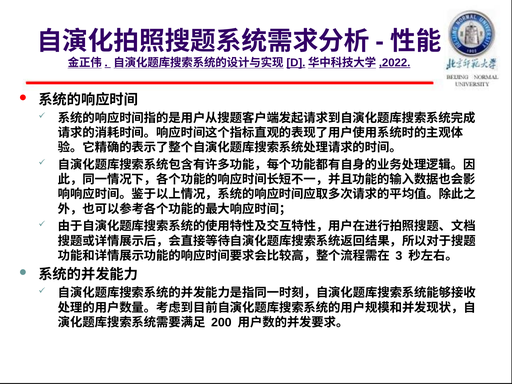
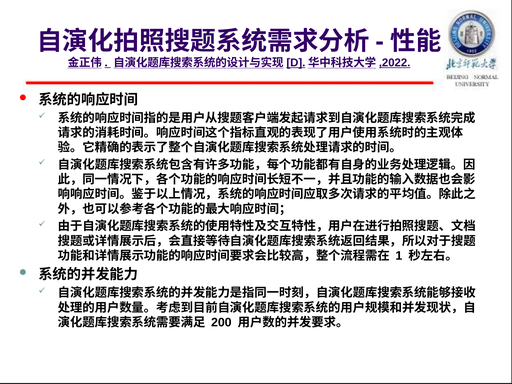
3: 3 -> 1 (399, 256)
